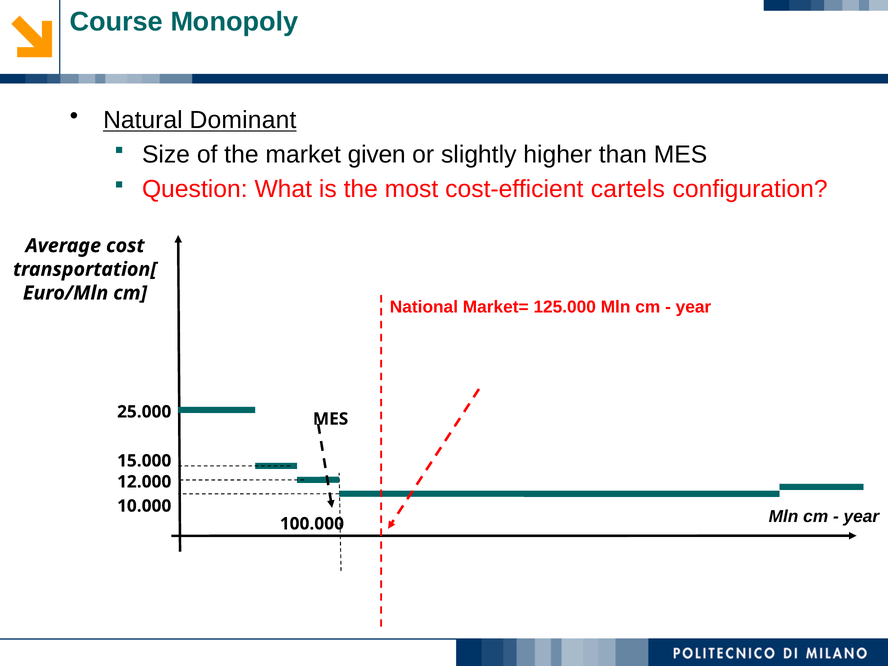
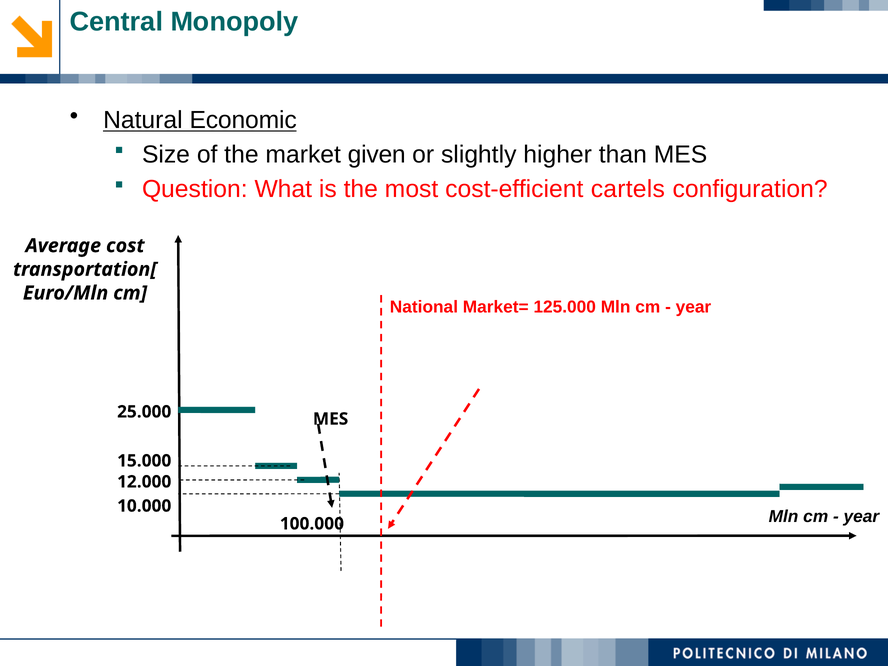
Course: Course -> Central (116, 22)
Dominant: Dominant -> Economic (243, 120)
